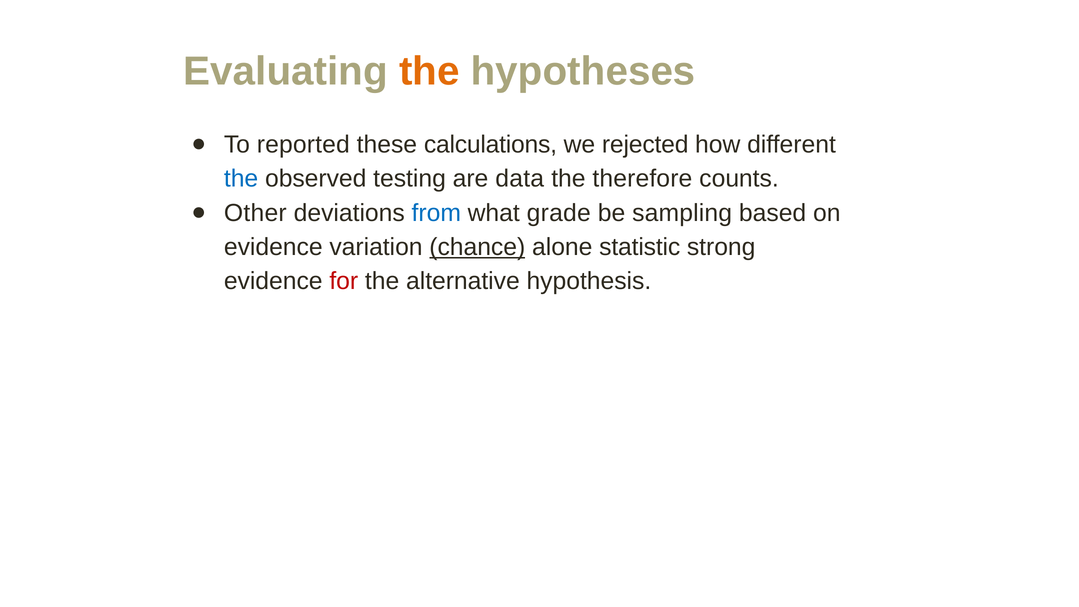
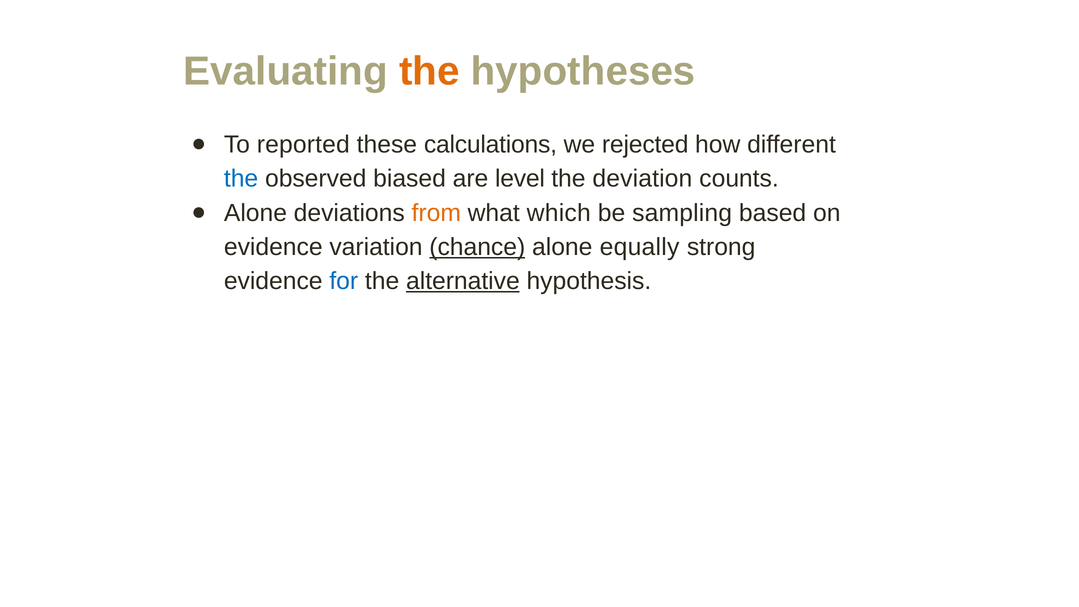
testing: testing -> biased (410, 179)
data: data -> level (520, 179)
therefore: therefore -> deviation (642, 179)
Other: Other -> Alone (255, 213)
from colour: blue -> orange (436, 213)
grade: grade -> which (559, 213)
statistic: statistic -> equally (640, 247)
for colour: red -> blue (344, 281)
alternative underline: none -> present (463, 281)
